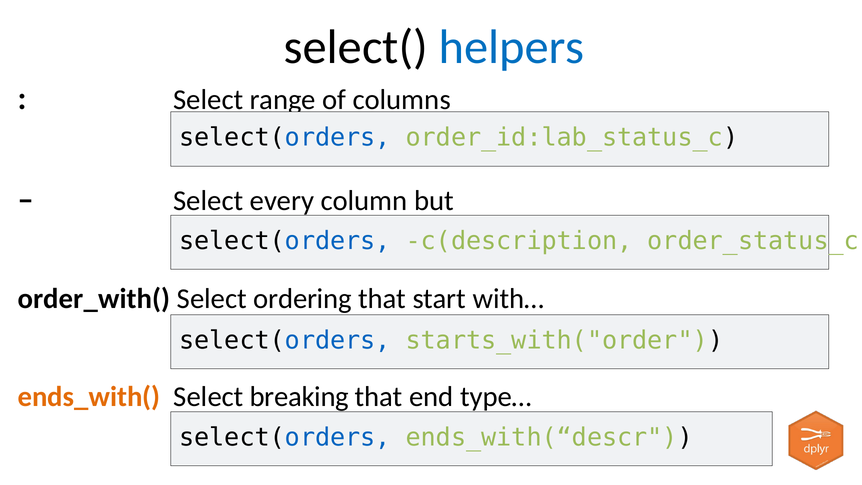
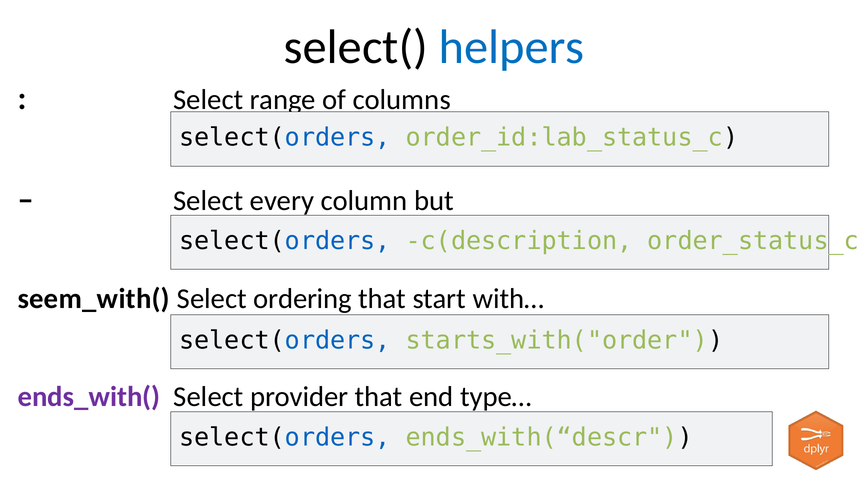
order_with(: order_with( -> seem_with( (94, 299)
ends_with( colour: orange -> purple (89, 396)
breaking: breaking -> provider (299, 396)
